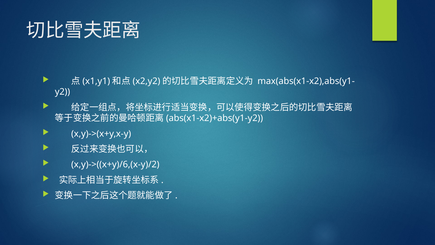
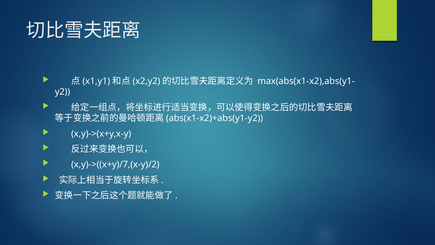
x,y)->((x+y)/6,(x-y)/2: x,y)->((x+y)/6,(x-y)/2 -> x,y)->((x+y)/7,(x-y)/2 (115, 164)
